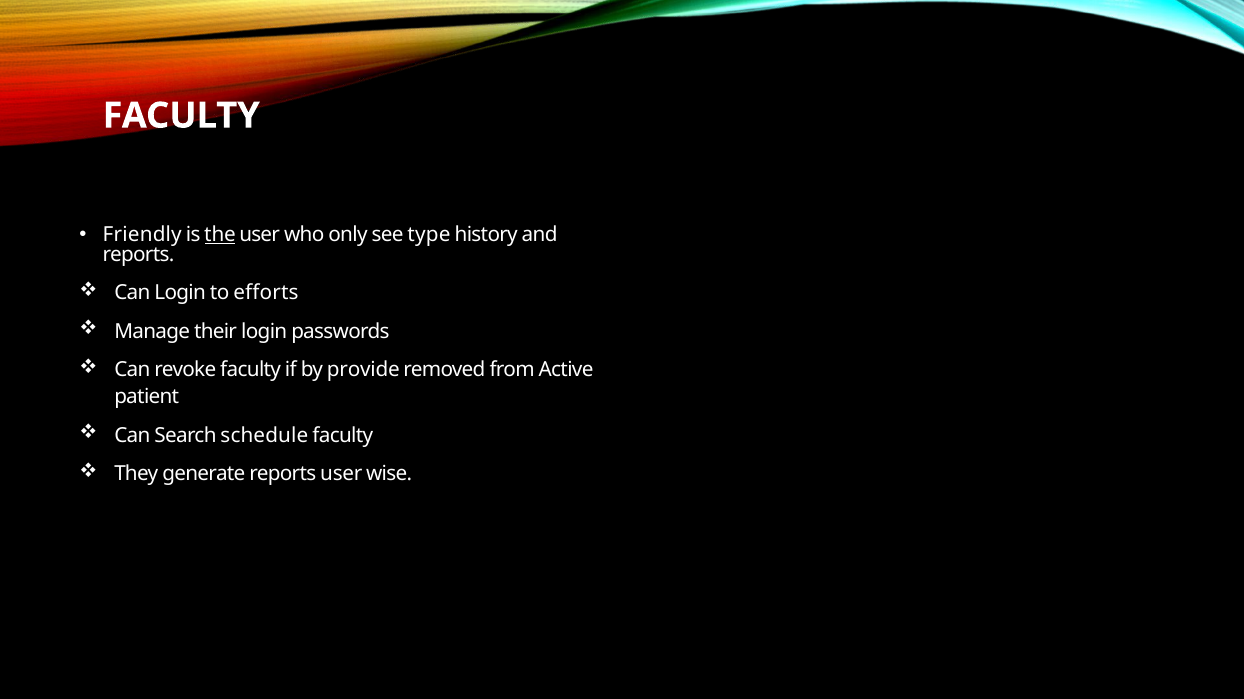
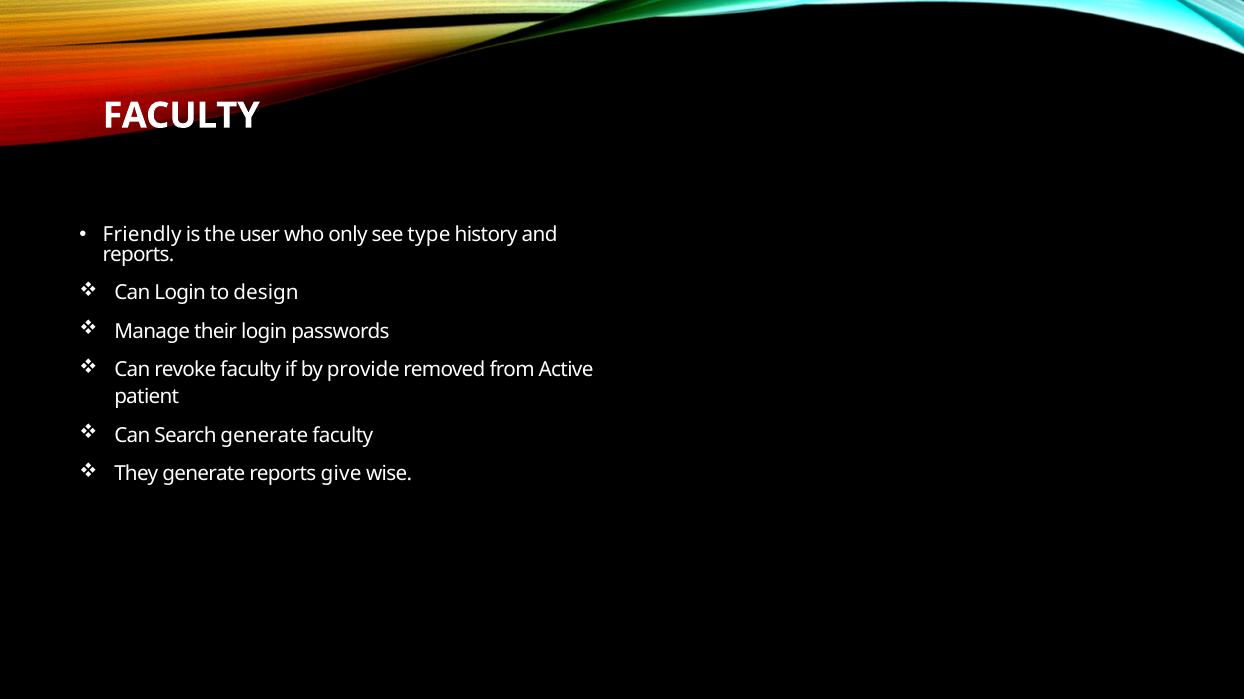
the underline: present -> none (220, 235)
efforts: efforts -> design (266, 293)
Search schedule: schedule -> generate (264, 436)
reports user: user -> give (341, 474)
